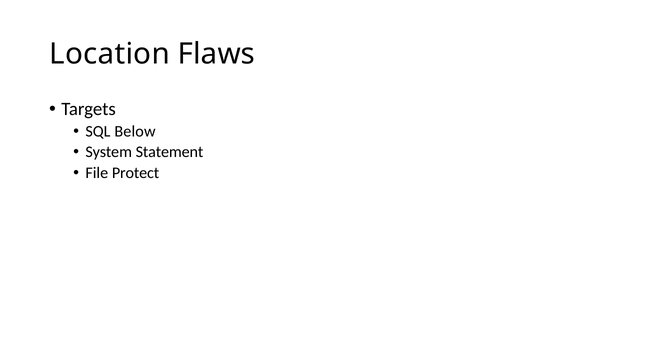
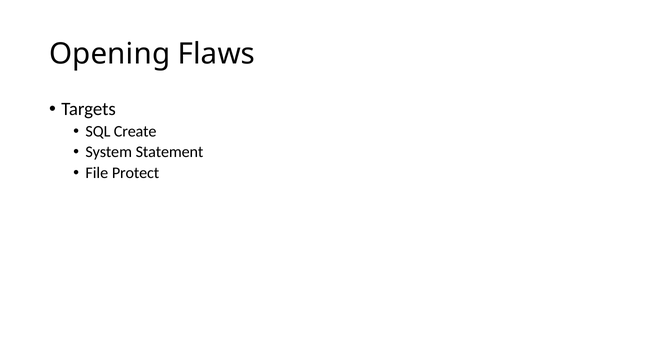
Location: Location -> Opening (110, 54)
Below: Below -> Create (135, 131)
